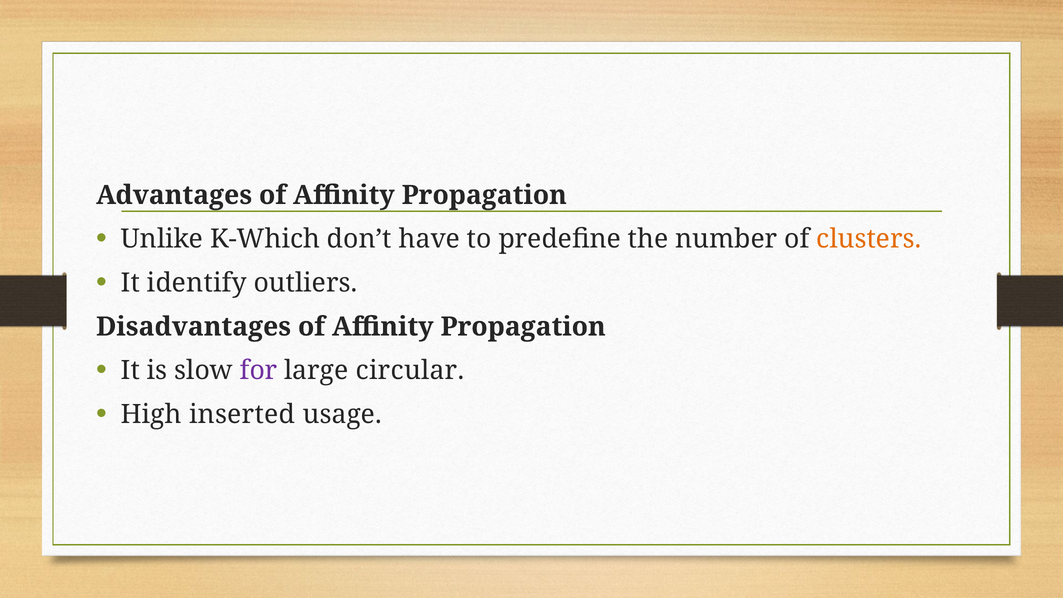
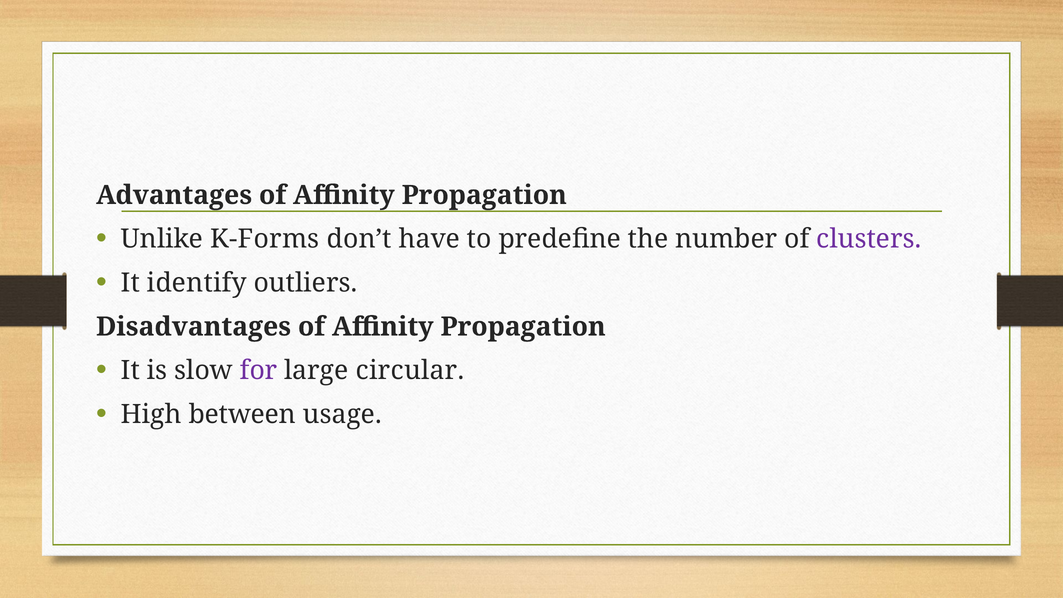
K-Which: K-Which -> K-Forms (265, 239)
clusters colour: orange -> purple (869, 239)
inserted: inserted -> between (242, 414)
